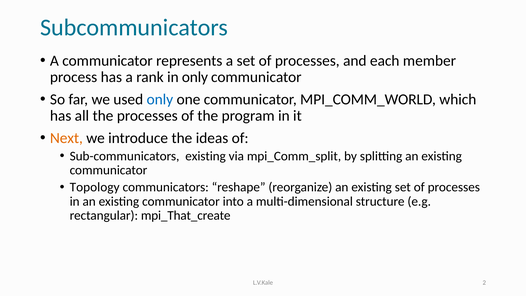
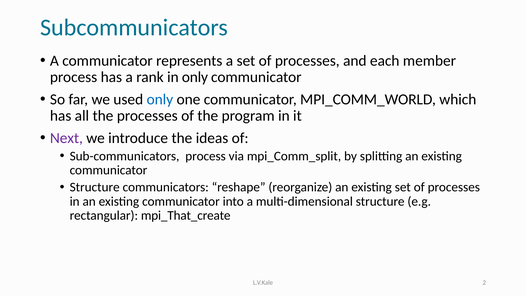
Next colour: orange -> purple (66, 138)
Sub-communicators existing: existing -> process (206, 156)
Topology: Topology -> Structure (95, 187)
